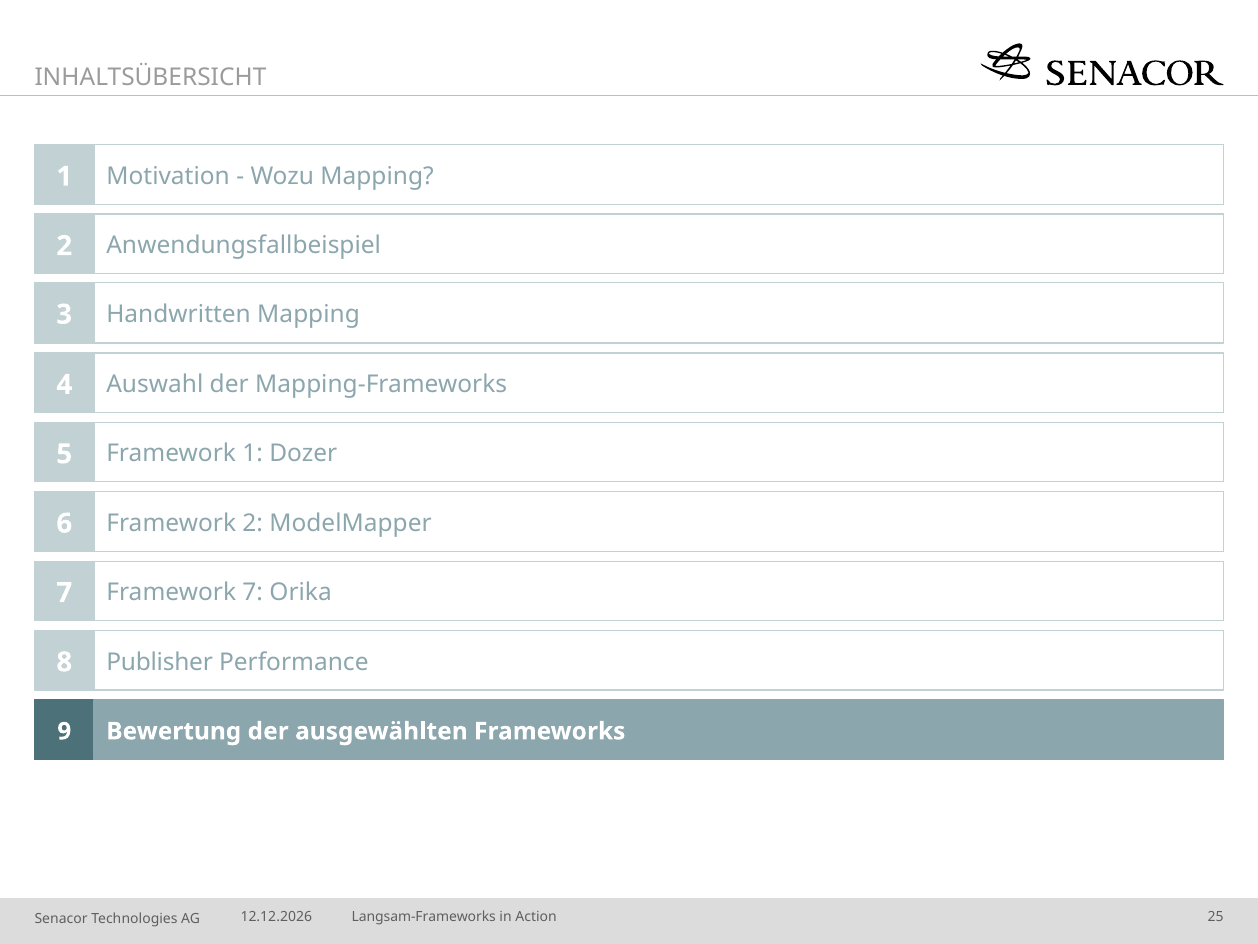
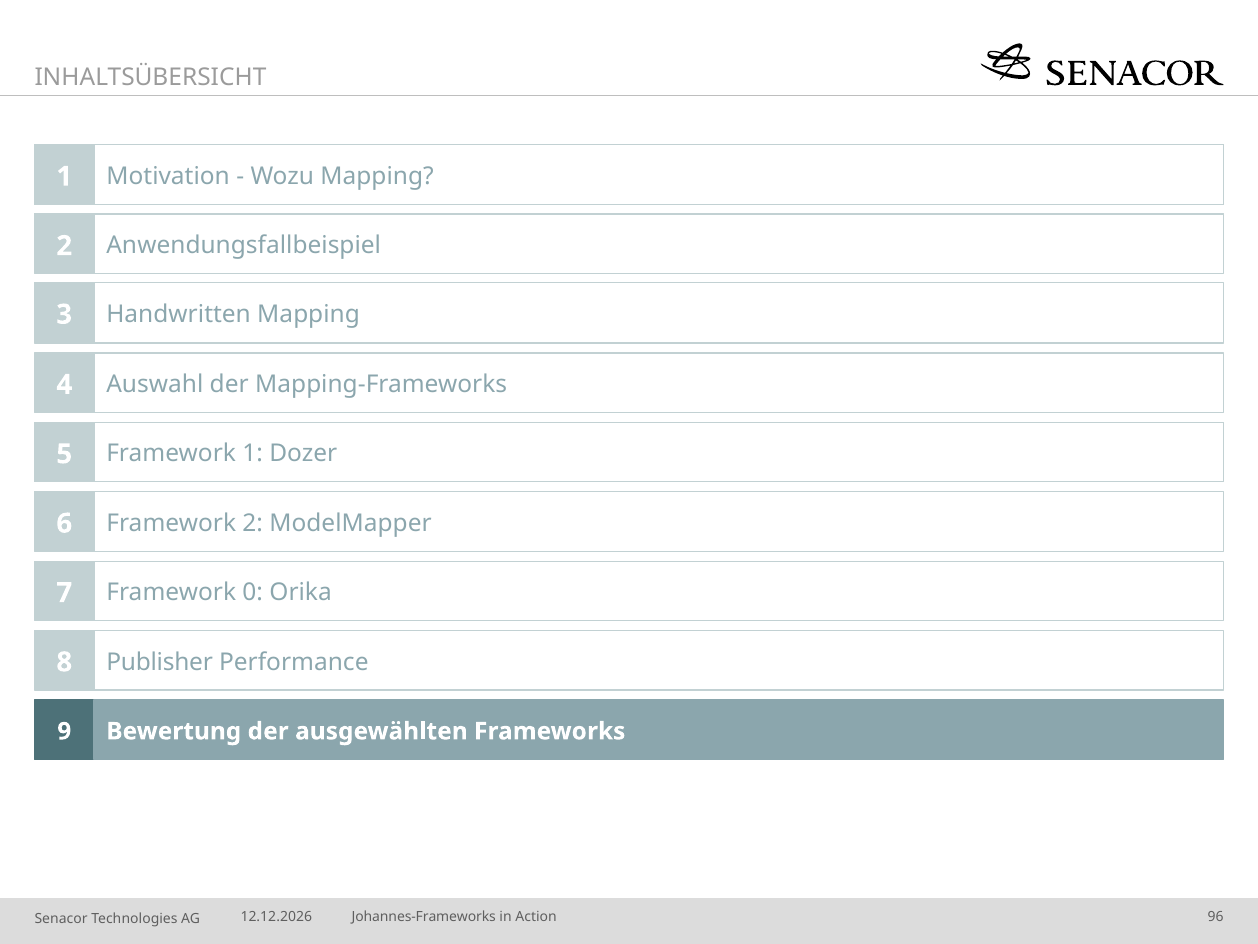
Framework 7: 7 -> 0 (253, 592)
Langsam-Frameworks: Langsam-Frameworks -> Johannes-Frameworks (424, 916)
25: 25 -> 96 (1216, 916)
